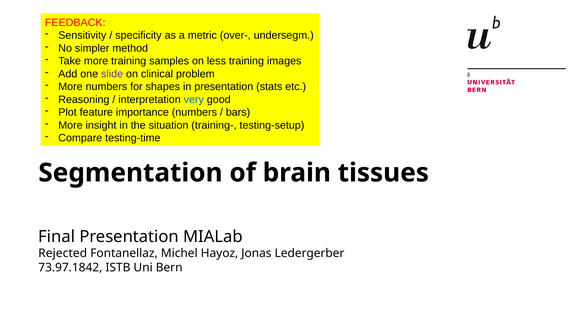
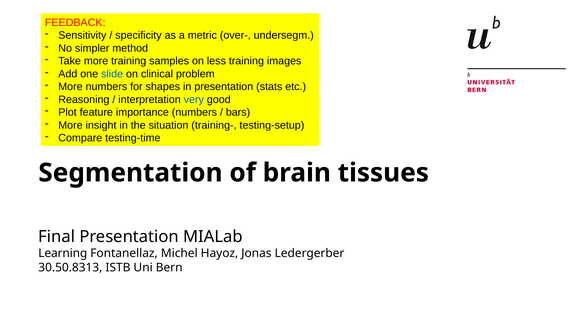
slide colour: purple -> blue (112, 74)
Rejected: Rejected -> Learning (63, 253)
73.97.1842: 73.97.1842 -> 30.50.8313 (70, 268)
